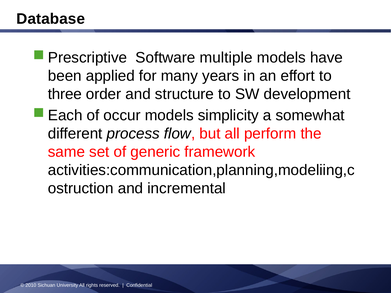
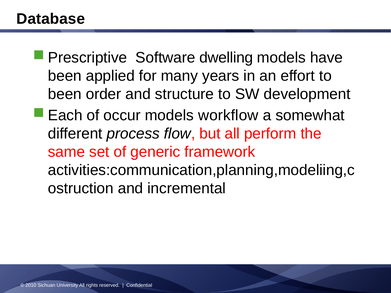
multiple: multiple -> dwelling (226, 58)
three: three -> been (65, 94)
simplicity: simplicity -> workflow (228, 116)
